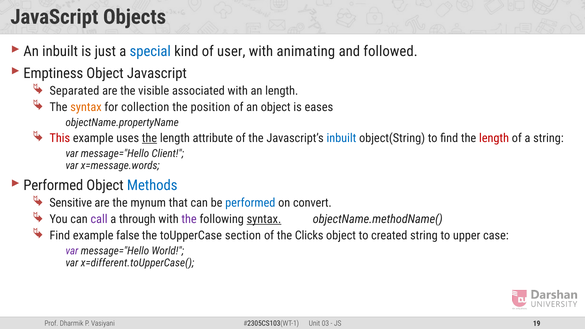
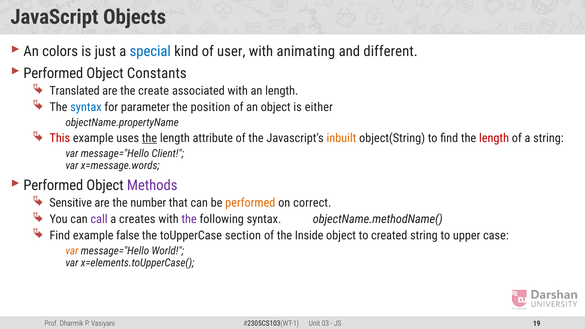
An inbuilt: inbuilt -> colors (60, 51)
followed: followed -> different (391, 51)
Emptiness: Emptiness -> Performed (53, 73)
Object Javascript: Javascript -> Constants (157, 73)
Separated: Separated -> Translated (75, 91)
visible: visible -> create (154, 91)
syntax colour: orange -> blue (86, 107)
collection: collection -> parameter (145, 107)
eases: eases -> either (319, 107)
inbuilt colour: blue -> orange (341, 138)
Methods colour: blue -> purple (152, 185)
mynum: mynum -> number (148, 203)
performed colour: blue -> orange (250, 203)
convert: convert -> correct (312, 203)
through: through -> creates (137, 219)
syntax underline: present -> none (264, 219)
Clicks: Clicks -> Inside (309, 235)
var colour: purple -> orange (72, 251)
x=different.toUpperCase(: x=different.toUpperCase( -> x=elements.toUpperCase( (138, 263)
